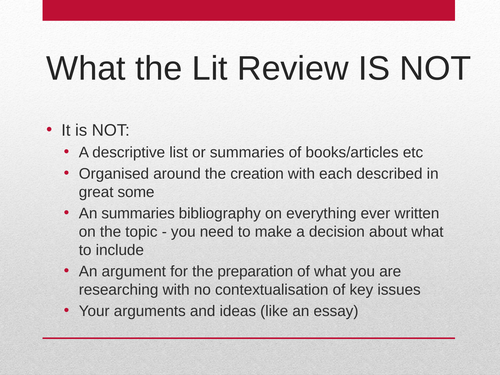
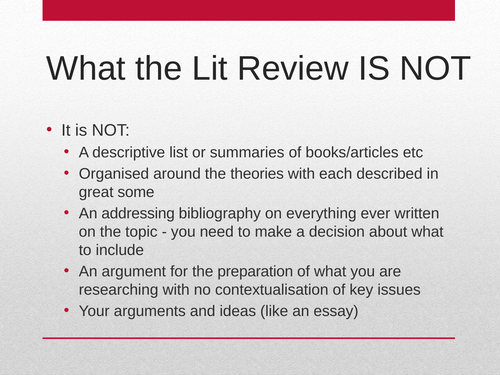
creation: creation -> theories (257, 174)
An summaries: summaries -> addressing (138, 213)
